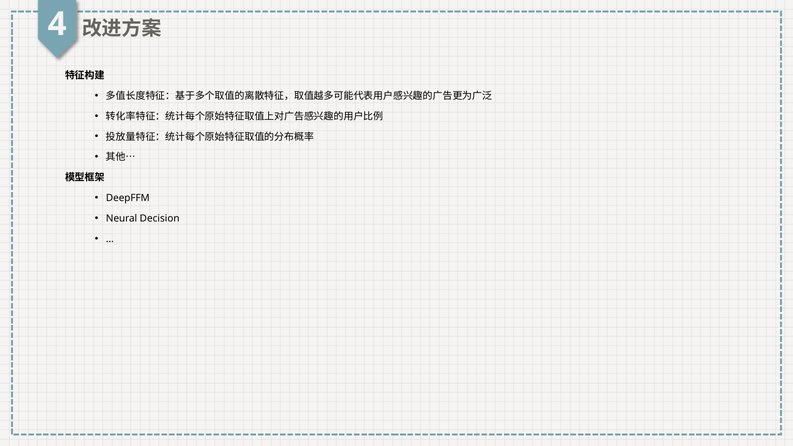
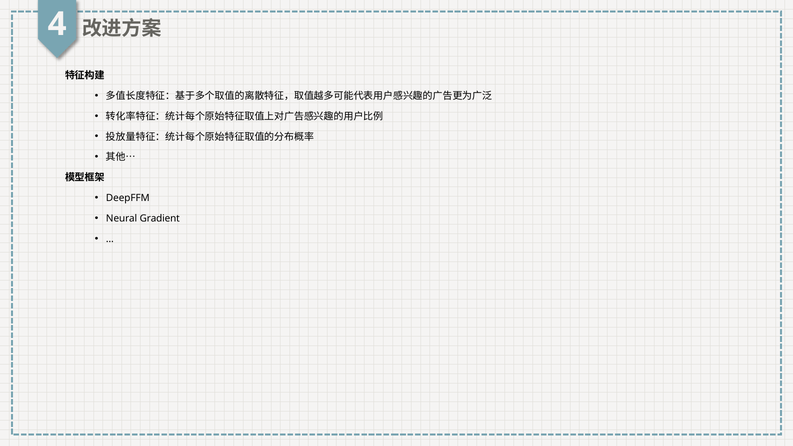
Decision: Decision -> Gradient (160, 218)
